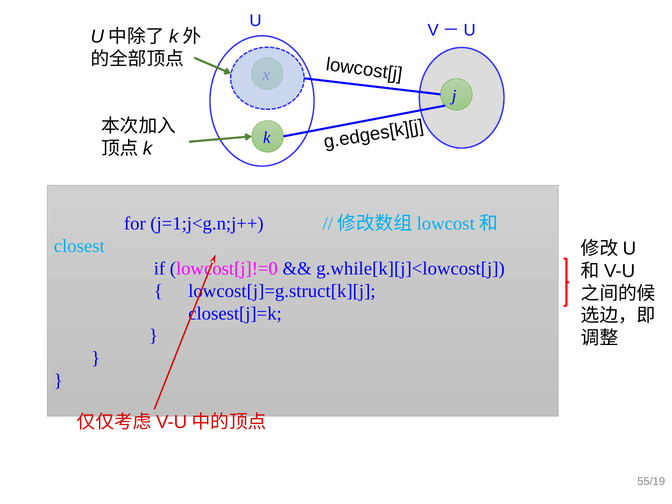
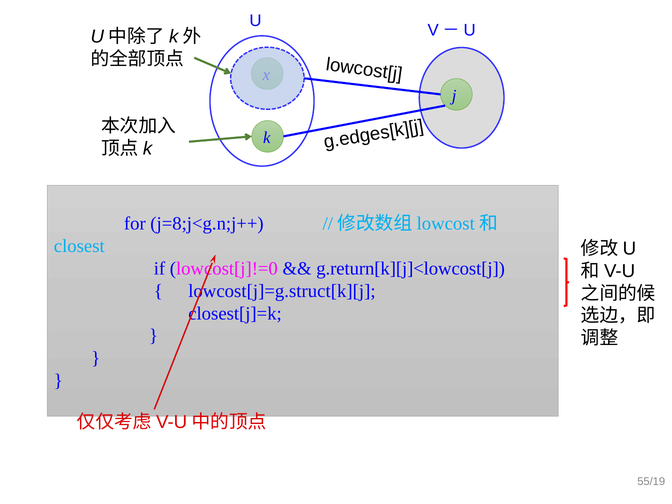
j=1;j<g.n;j++: j=1;j<g.n;j++ -> j=8;j<g.n;j++ (207, 224)
g.while[k][j]<lowcost[j: g.while[k][j]<lowcost[j -> g.return[k][j]<lowcost[j (411, 269)
